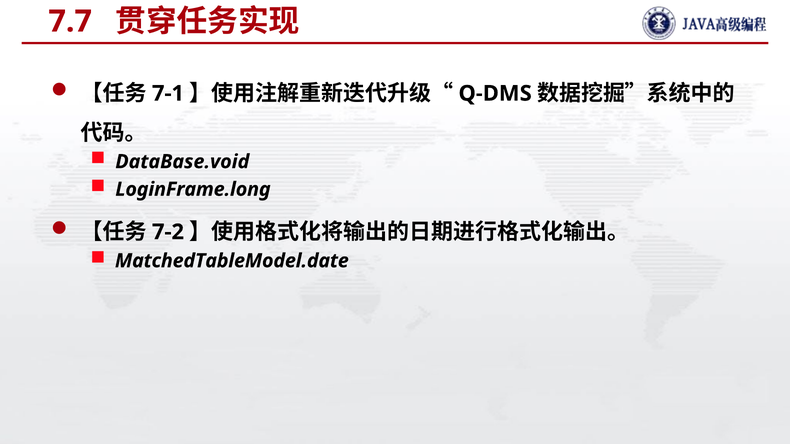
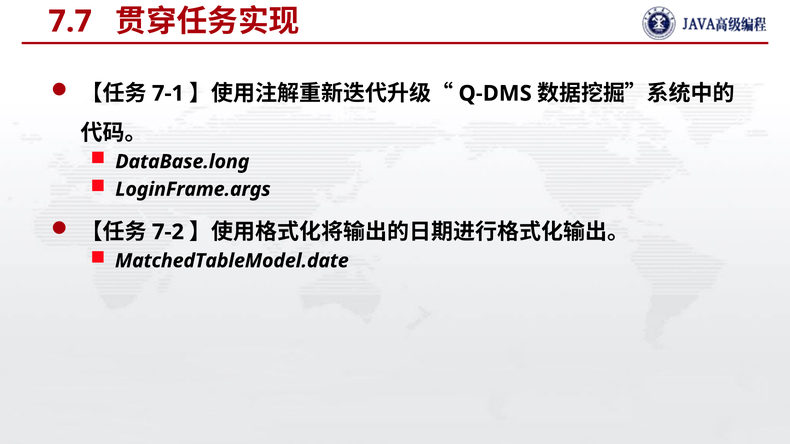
DataBase.void: DataBase.void -> DataBase.long (182, 162)
LoginFrame.long: LoginFrame.long -> LoginFrame.args (193, 189)
